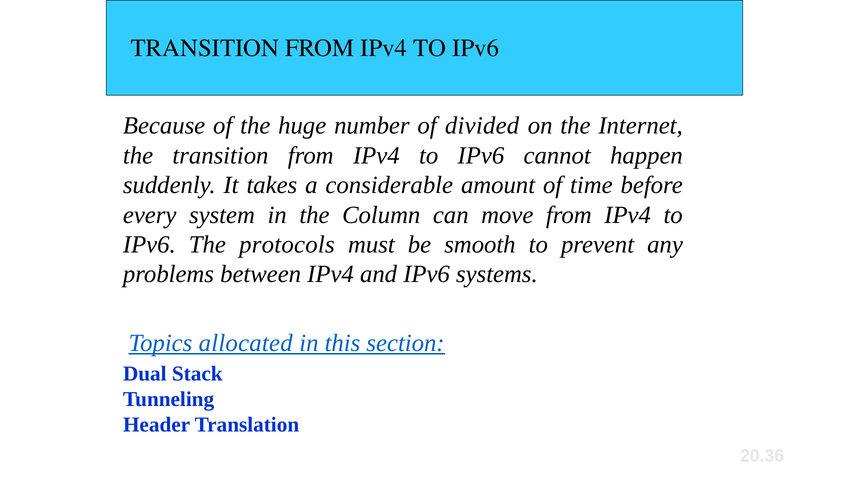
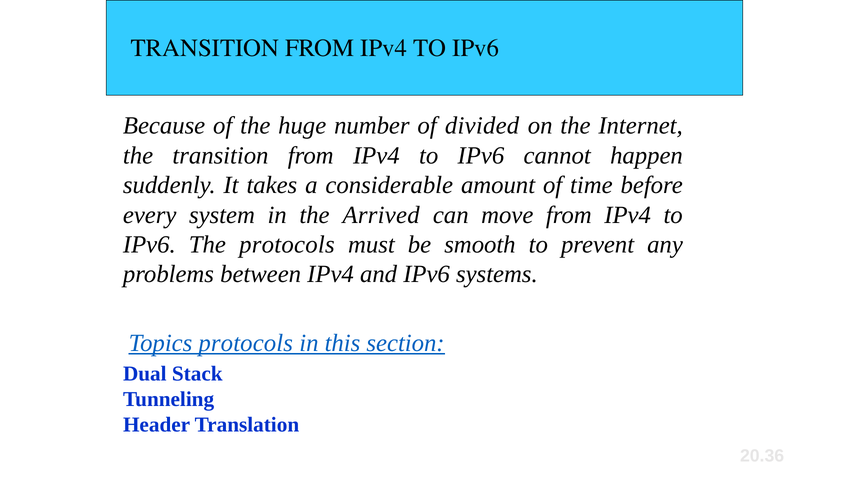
Column: Column -> Arrived (381, 215)
Topics allocated: allocated -> protocols (246, 343)
